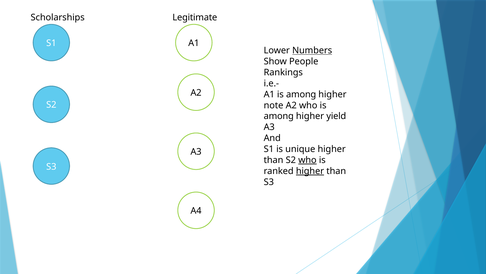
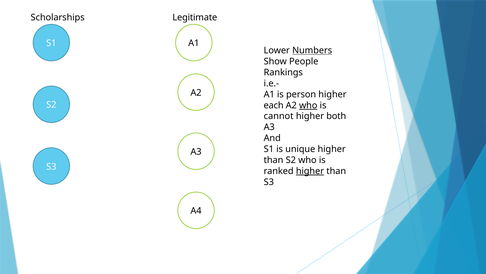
A1 is among: among -> person (301, 94)
note: note -> each (274, 105)
who underline: none -> present (308, 105)
among: among -> cannot (279, 116)
yield: yield -> both (336, 116)
who underline: present -> none (307, 160)
